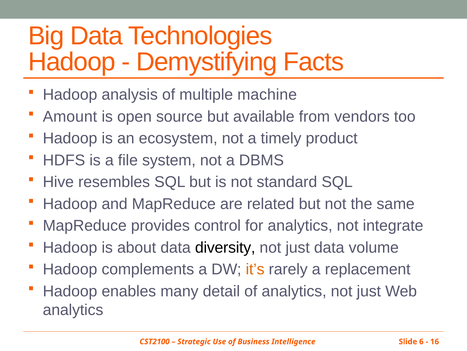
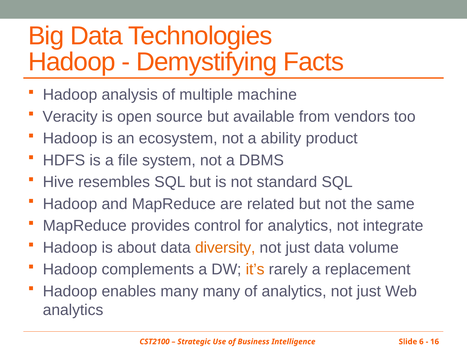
Amount: Amount -> Veracity (70, 116)
timely: timely -> ability (281, 138)
diversity colour: black -> orange (225, 247)
many detail: detail -> many (221, 291)
